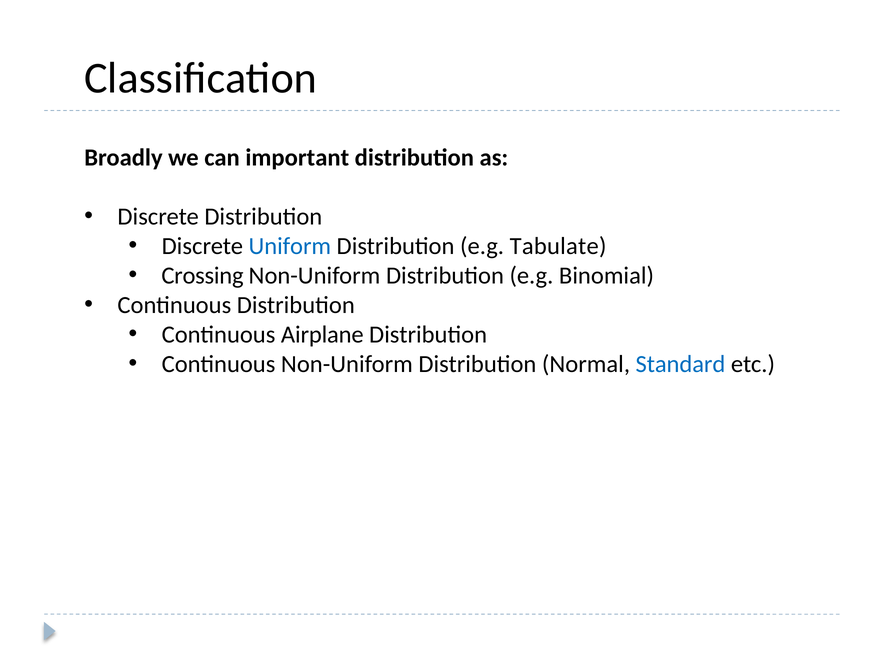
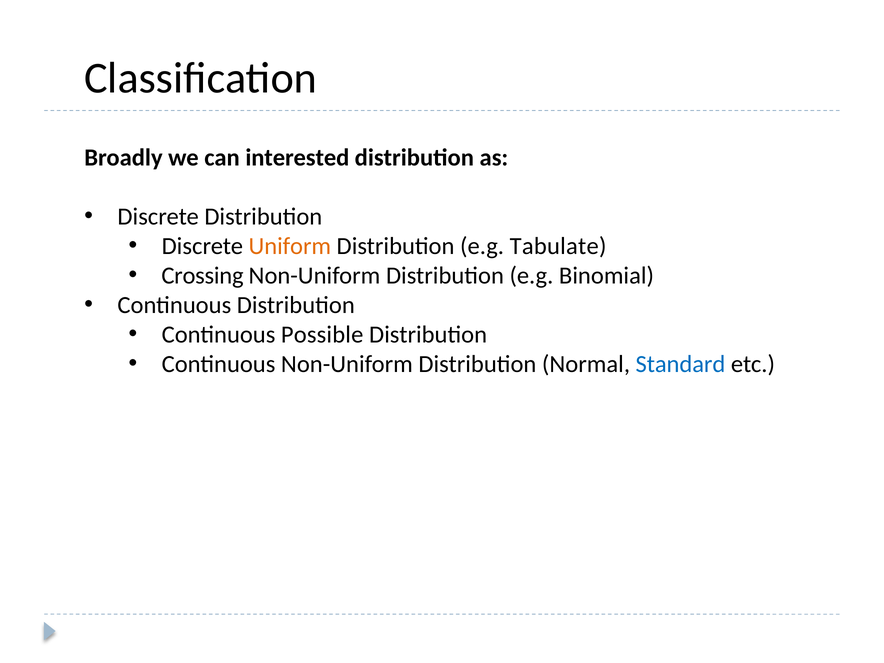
important: important -> interested (297, 158)
Uniform colour: blue -> orange (290, 246)
Airplane: Airplane -> Possible (322, 335)
